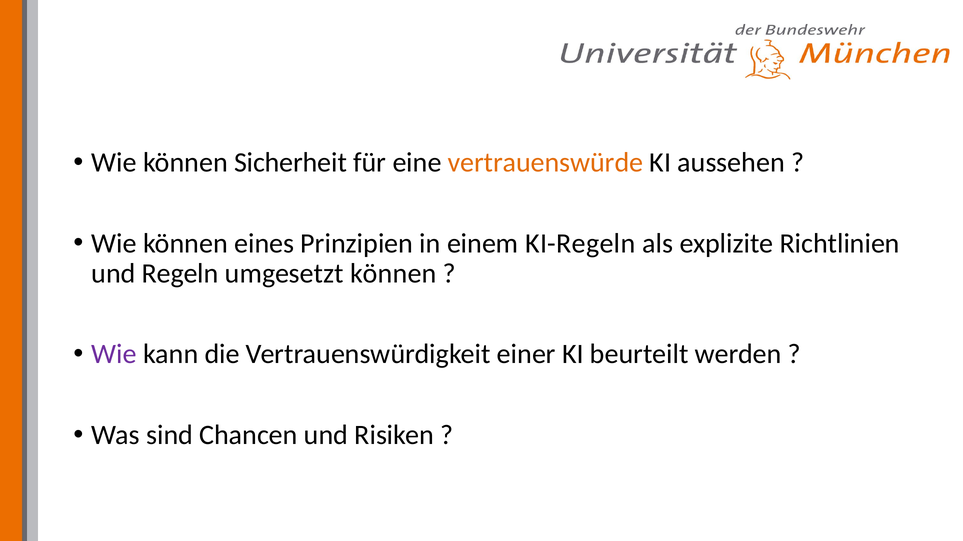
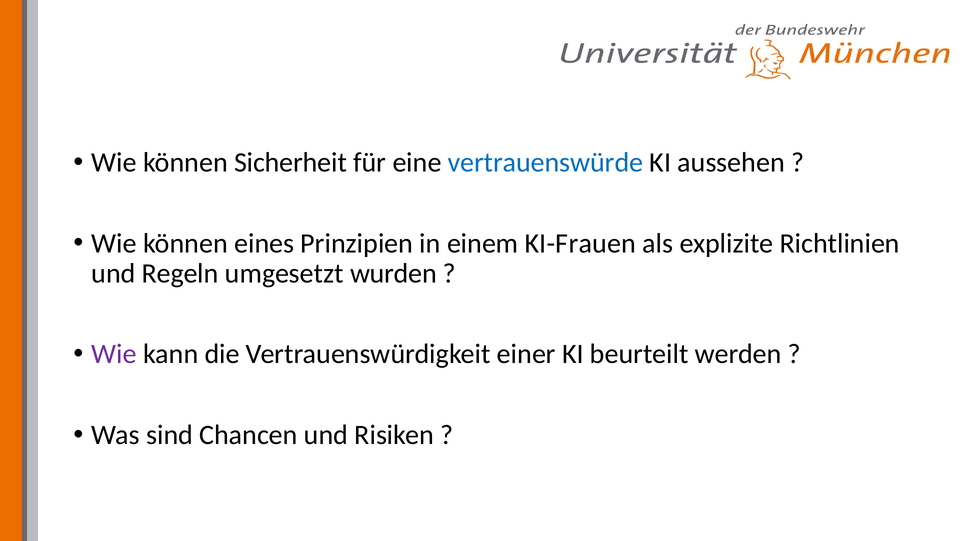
vertrauenswürde colour: orange -> blue (546, 163)
KI-Regeln: KI-Regeln -> KI-Frauen (580, 244)
umgesetzt können: können -> wurden (393, 274)
